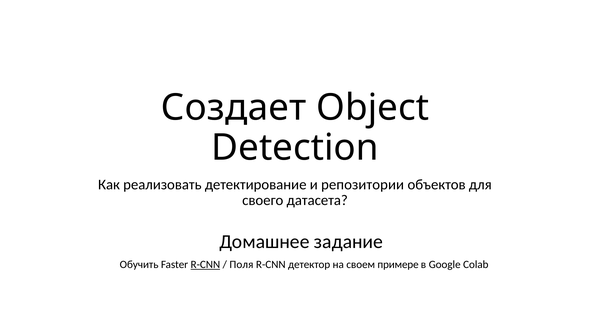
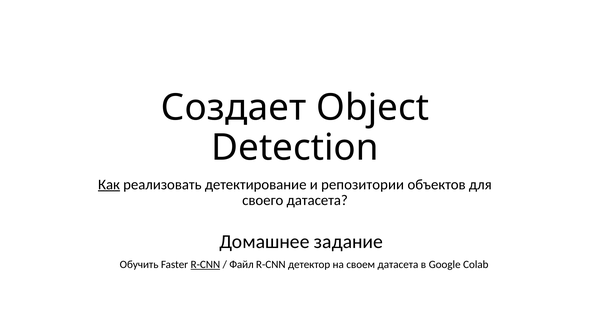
Как underline: none -> present (109, 184)
Поля: Поля -> Файл (242, 264)
своем примере: примере -> датасета (398, 264)
